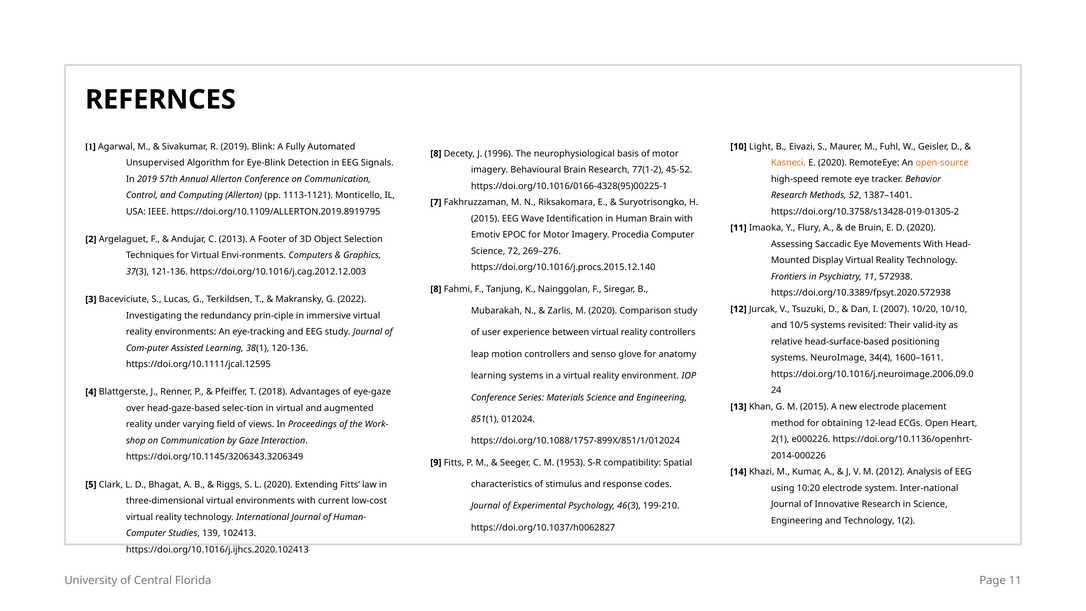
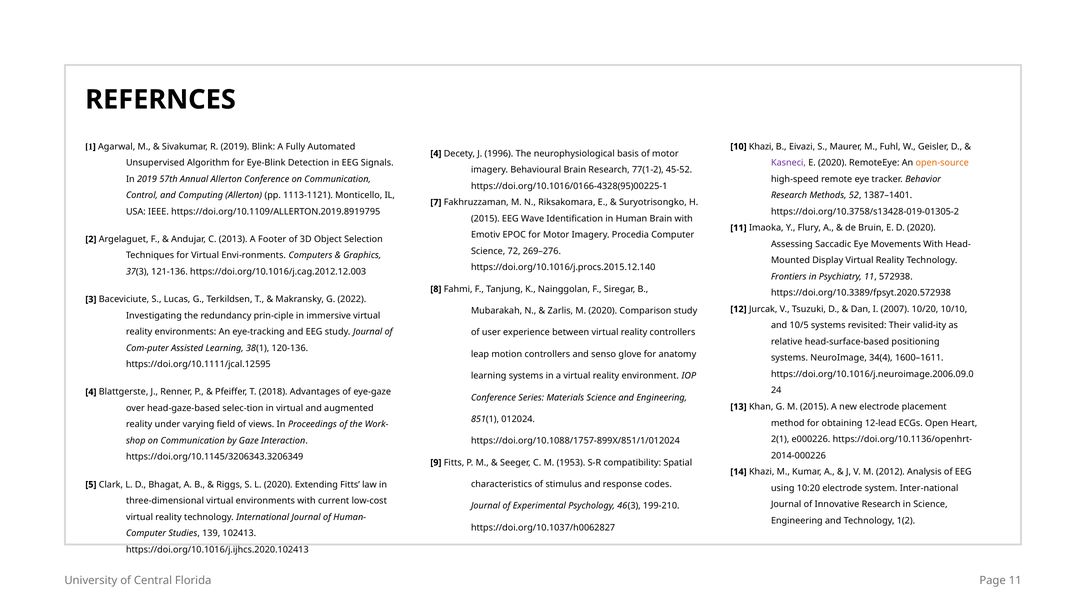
10 Light: Light -> Khazi (761, 147)
8: 8 -> 4 (436, 154)
Kasneci colour: orange -> purple (788, 163)
